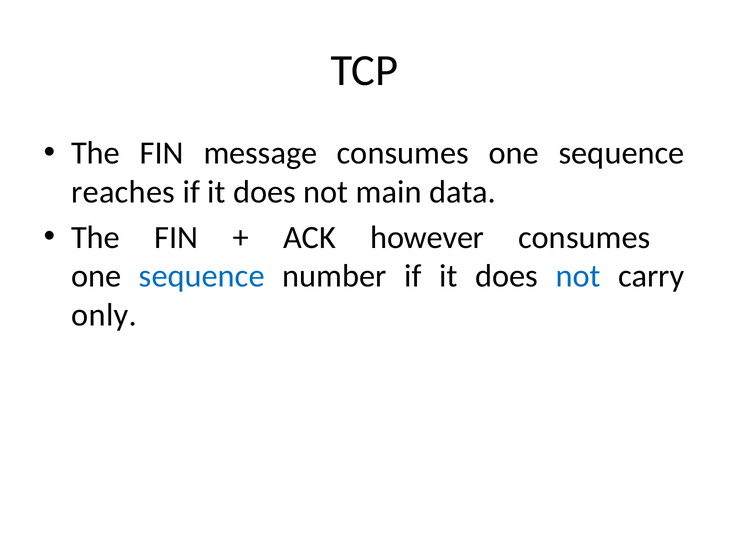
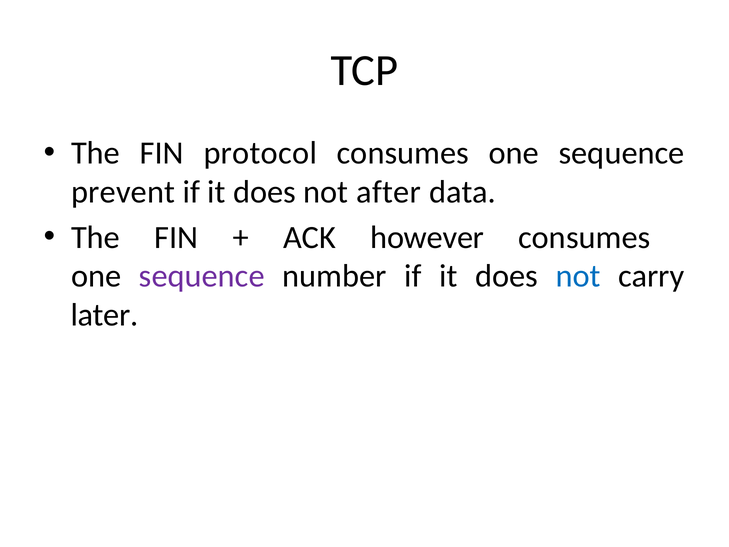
message: message -> protocol (260, 153)
reaches: reaches -> prevent (123, 192)
main: main -> after (389, 192)
sequence colour: blue -> purple (202, 276)
only: only -> later (104, 315)
